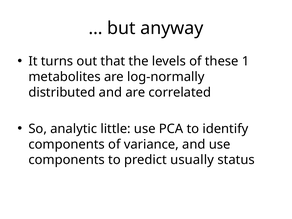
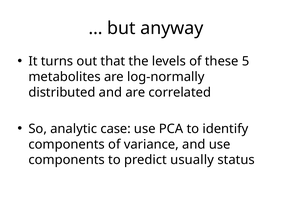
1: 1 -> 5 (246, 61)
little: little -> case (116, 129)
